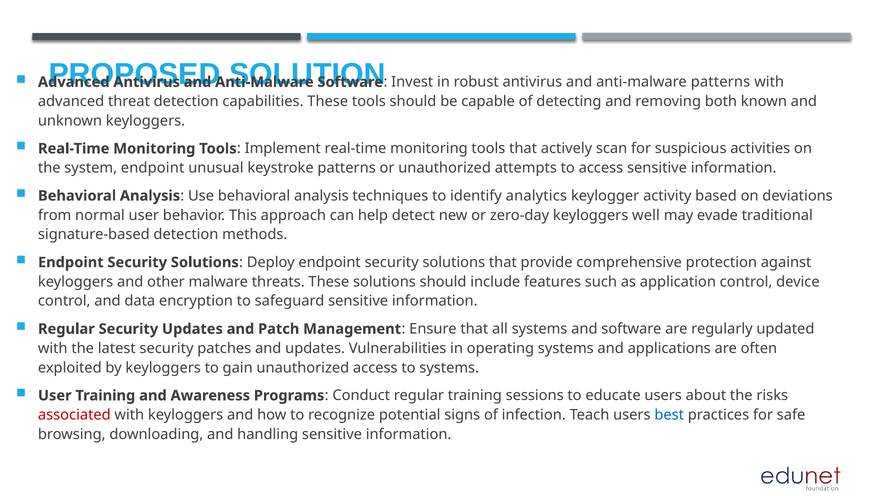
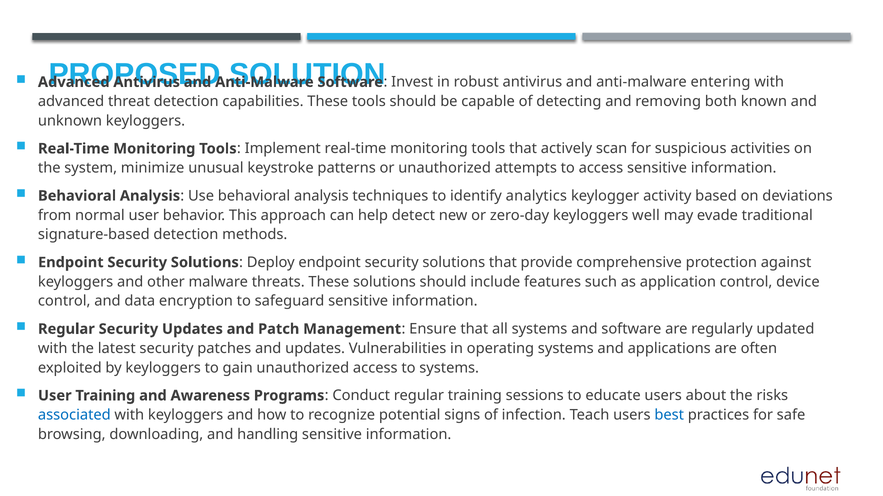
anti-malware patterns: patterns -> entering (720, 82)
system endpoint: endpoint -> minimize (153, 168)
associated colour: red -> blue (74, 415)
